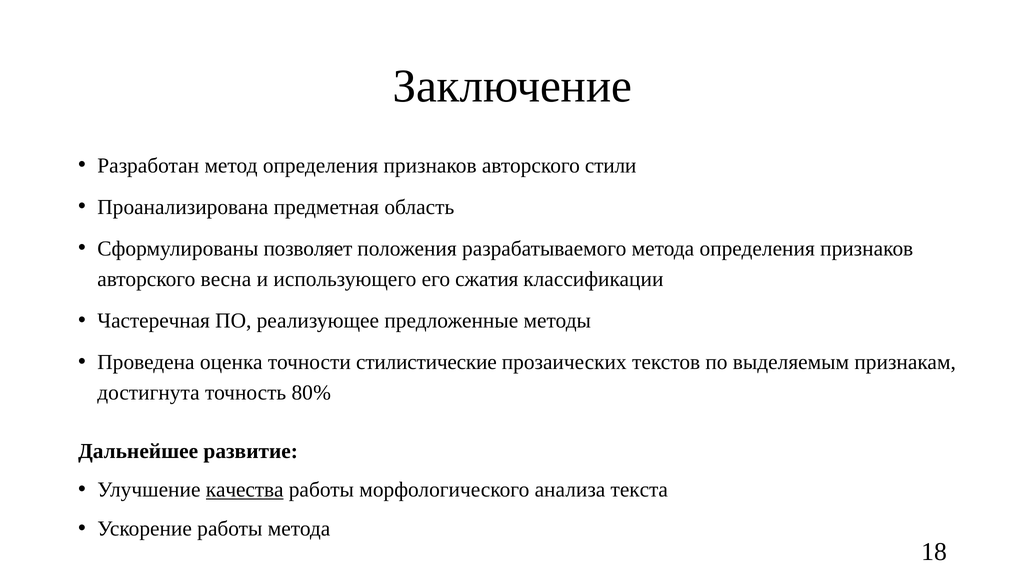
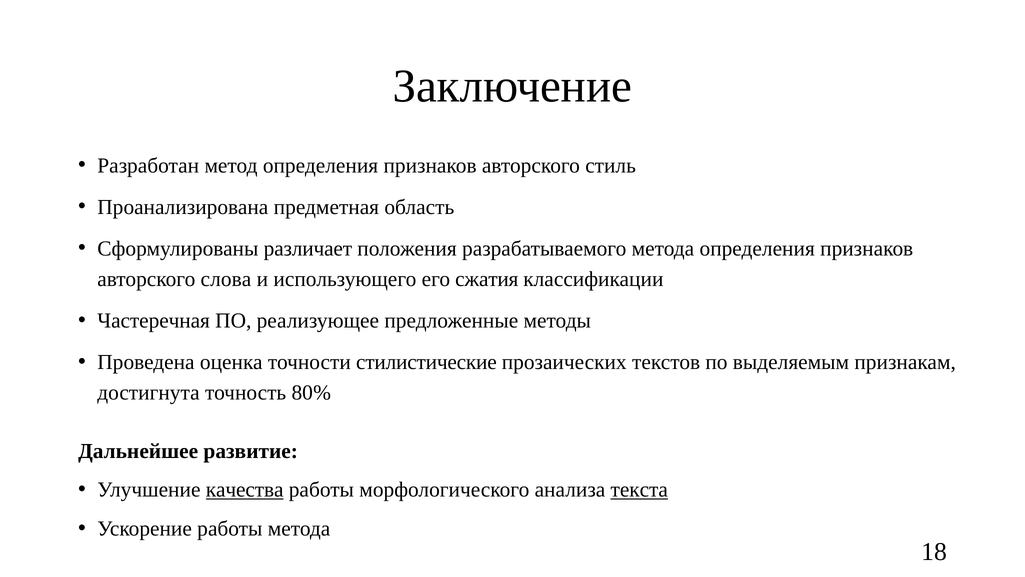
стили: стили -> стиль (611, 165)
позволяет: позволяет -> различает (308, 248)
весна: весна -> слова (226, 279)
текста underline: none -> present (639, 489)
